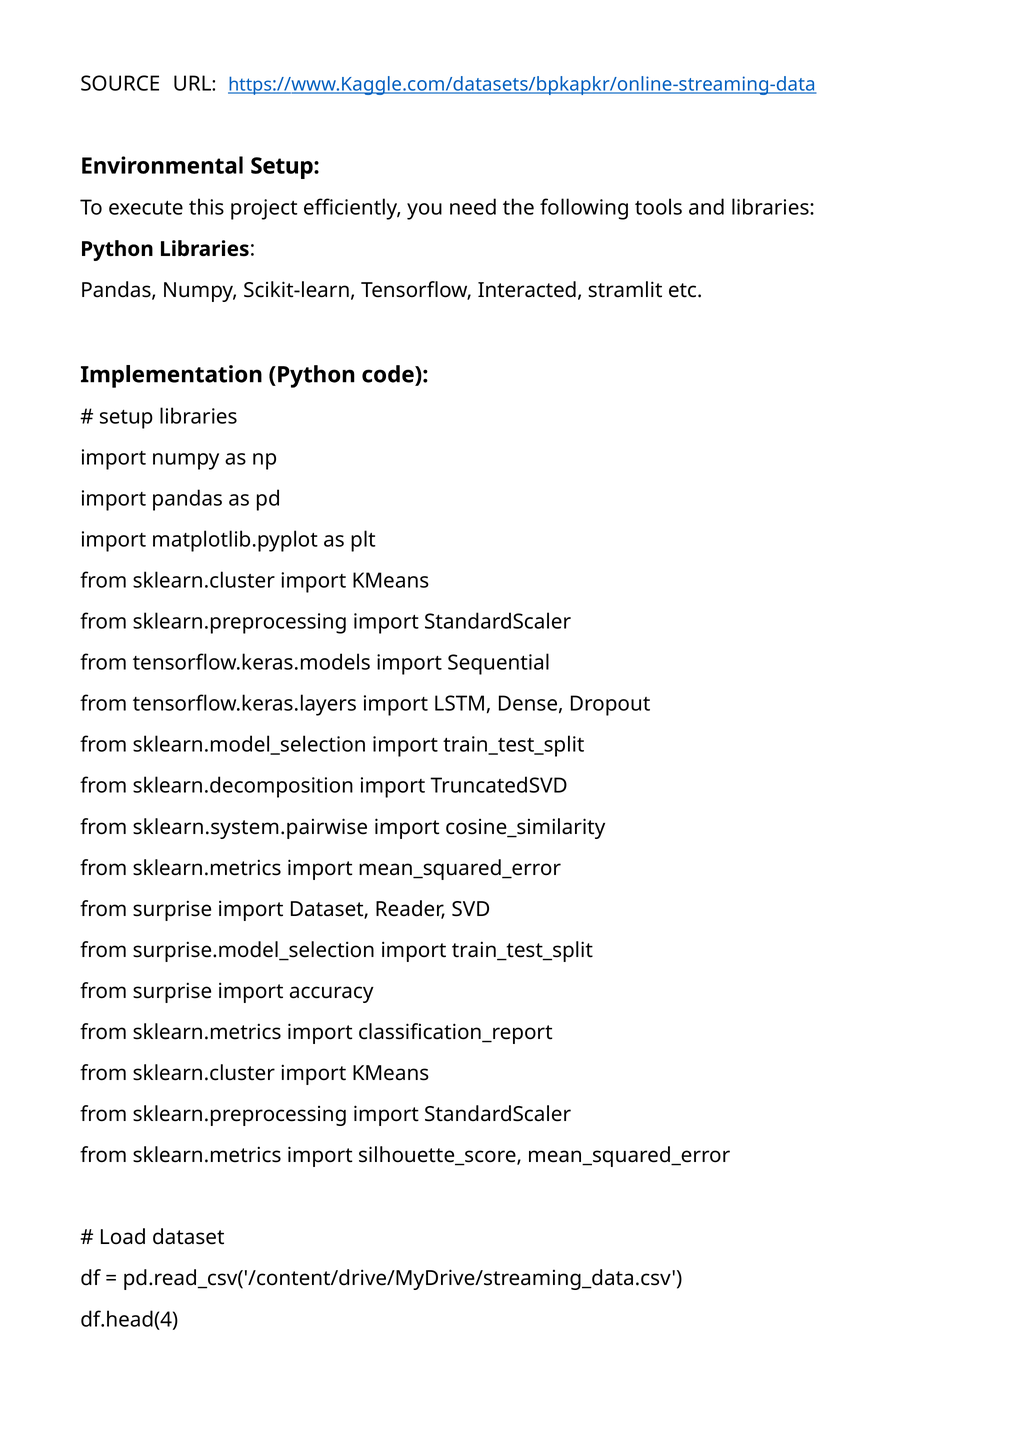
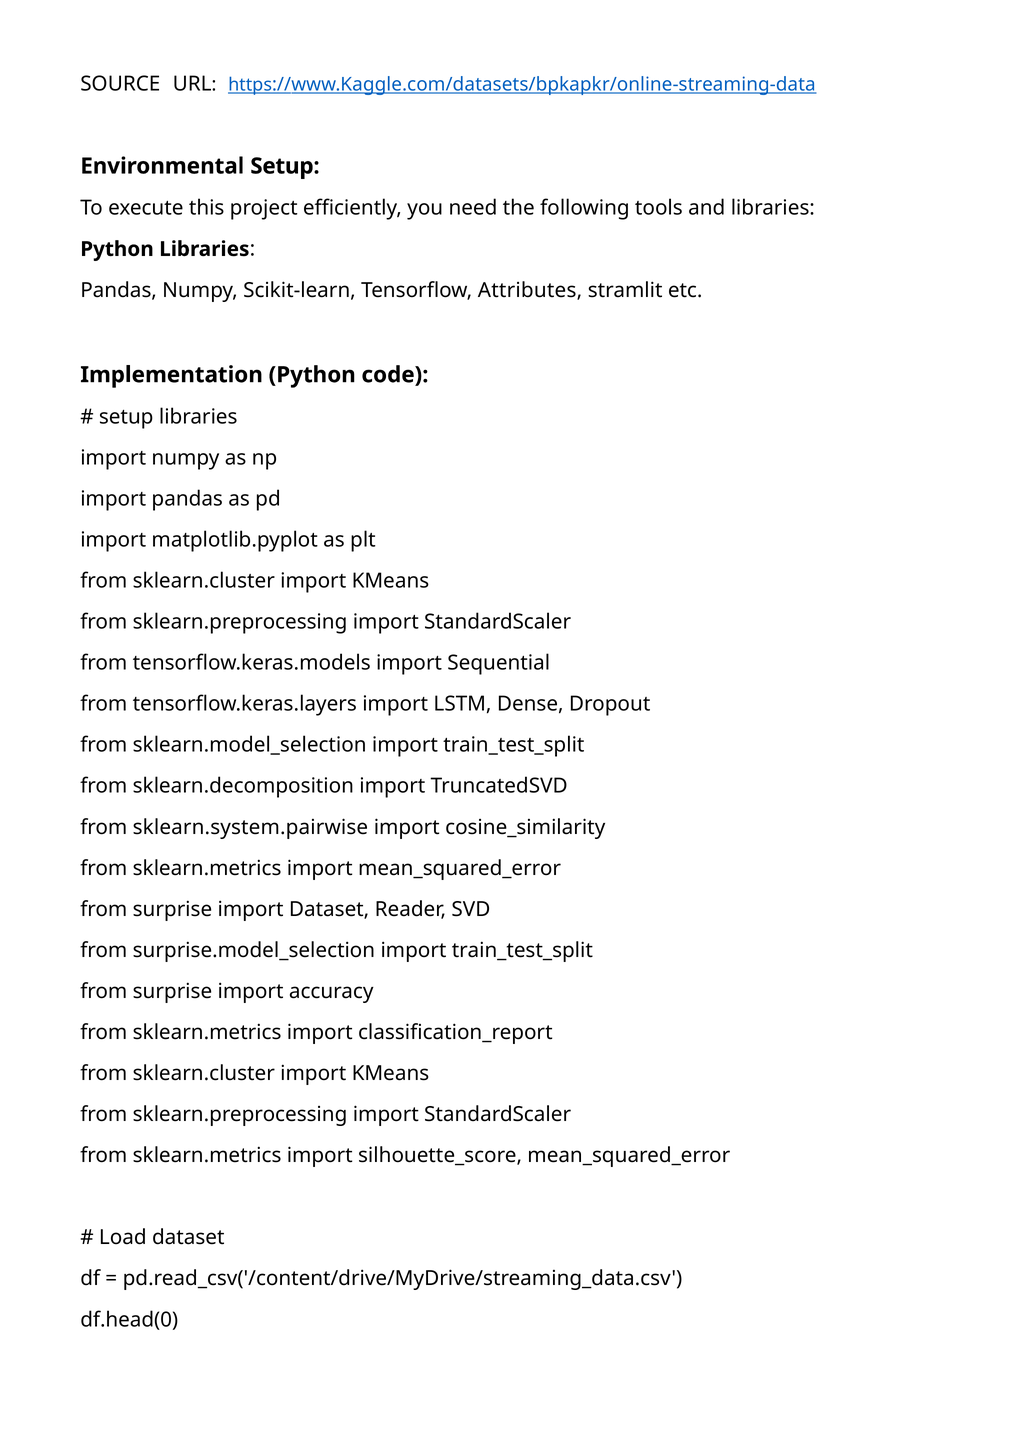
Interacted: Interacted -> Attributes (530, 290)
df.head(4: df.head(4 -> df.head(0 (129, 1320)
